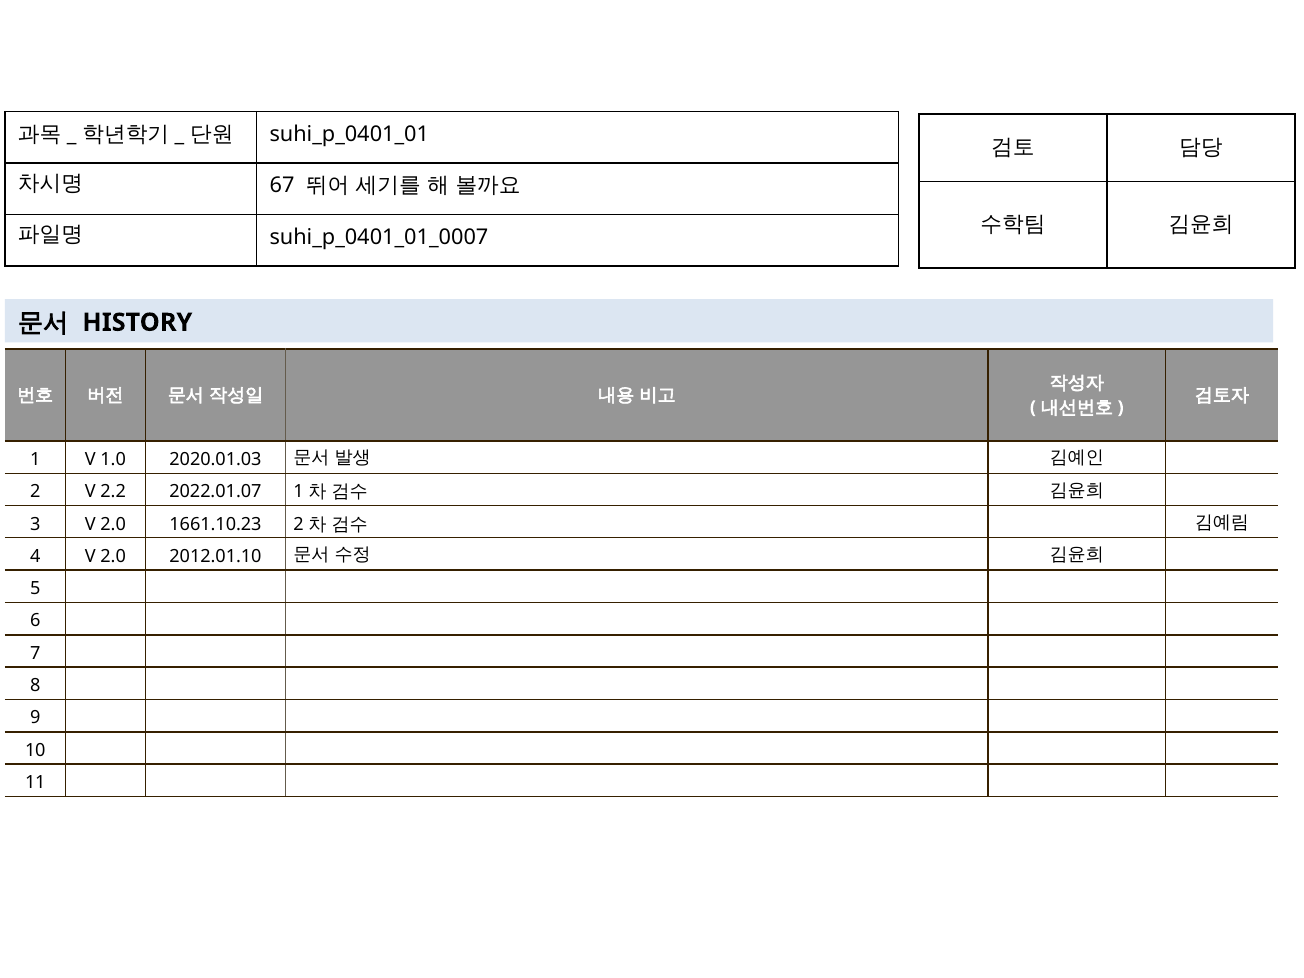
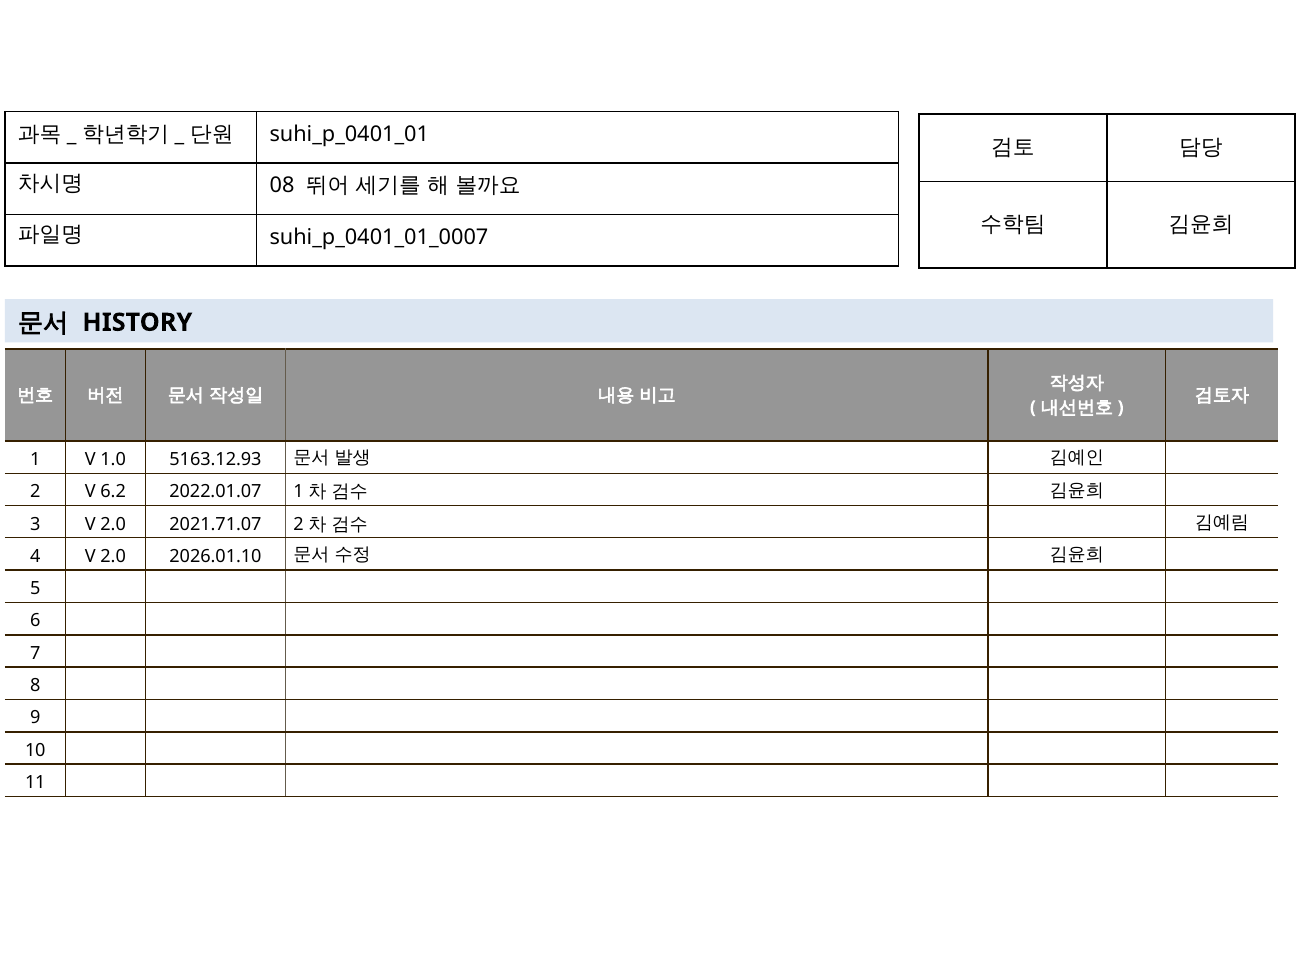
67: 67 -> 08 (282, 186)
2020.01.03: 2020.01.03 -> 5163.12.93 (215, 459)
2.2: 2.2 -> 6.2 (113, 492)
1661.10.23: 1661.10.23 -> 2021.71.07 (215, 524)
2012.01.10: 2012.01.10 -> 2026.01.10 (215, 556)
